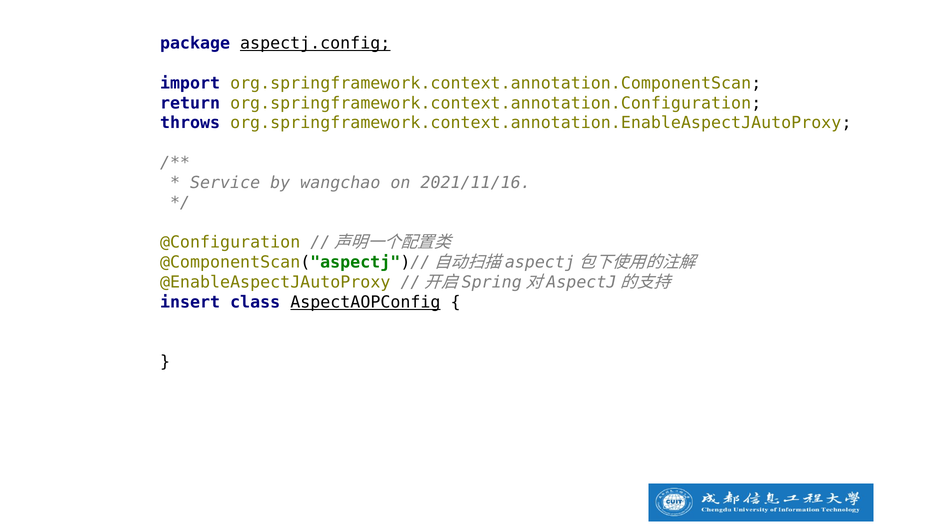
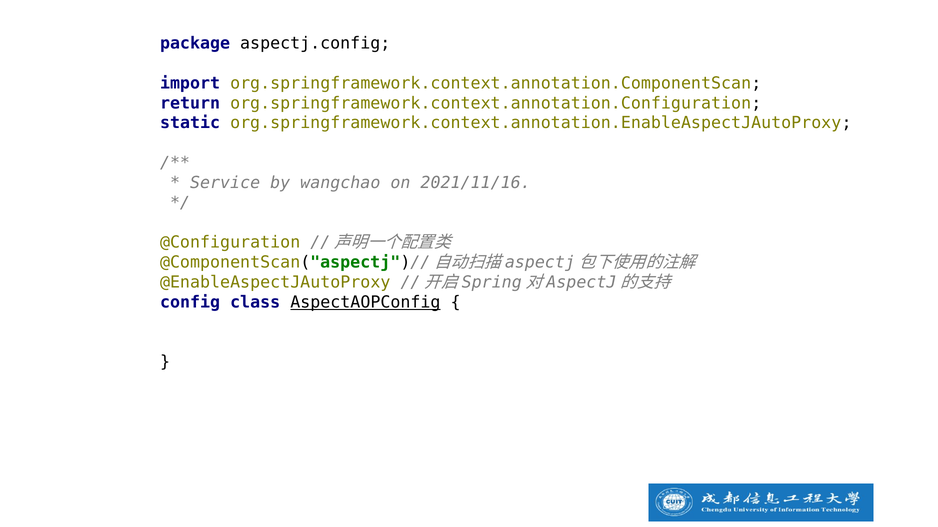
aspectj.config underline: present -> none (315, 43)
throws: throws -> static (190, 123)
insert: insert -> config (190, 303)
